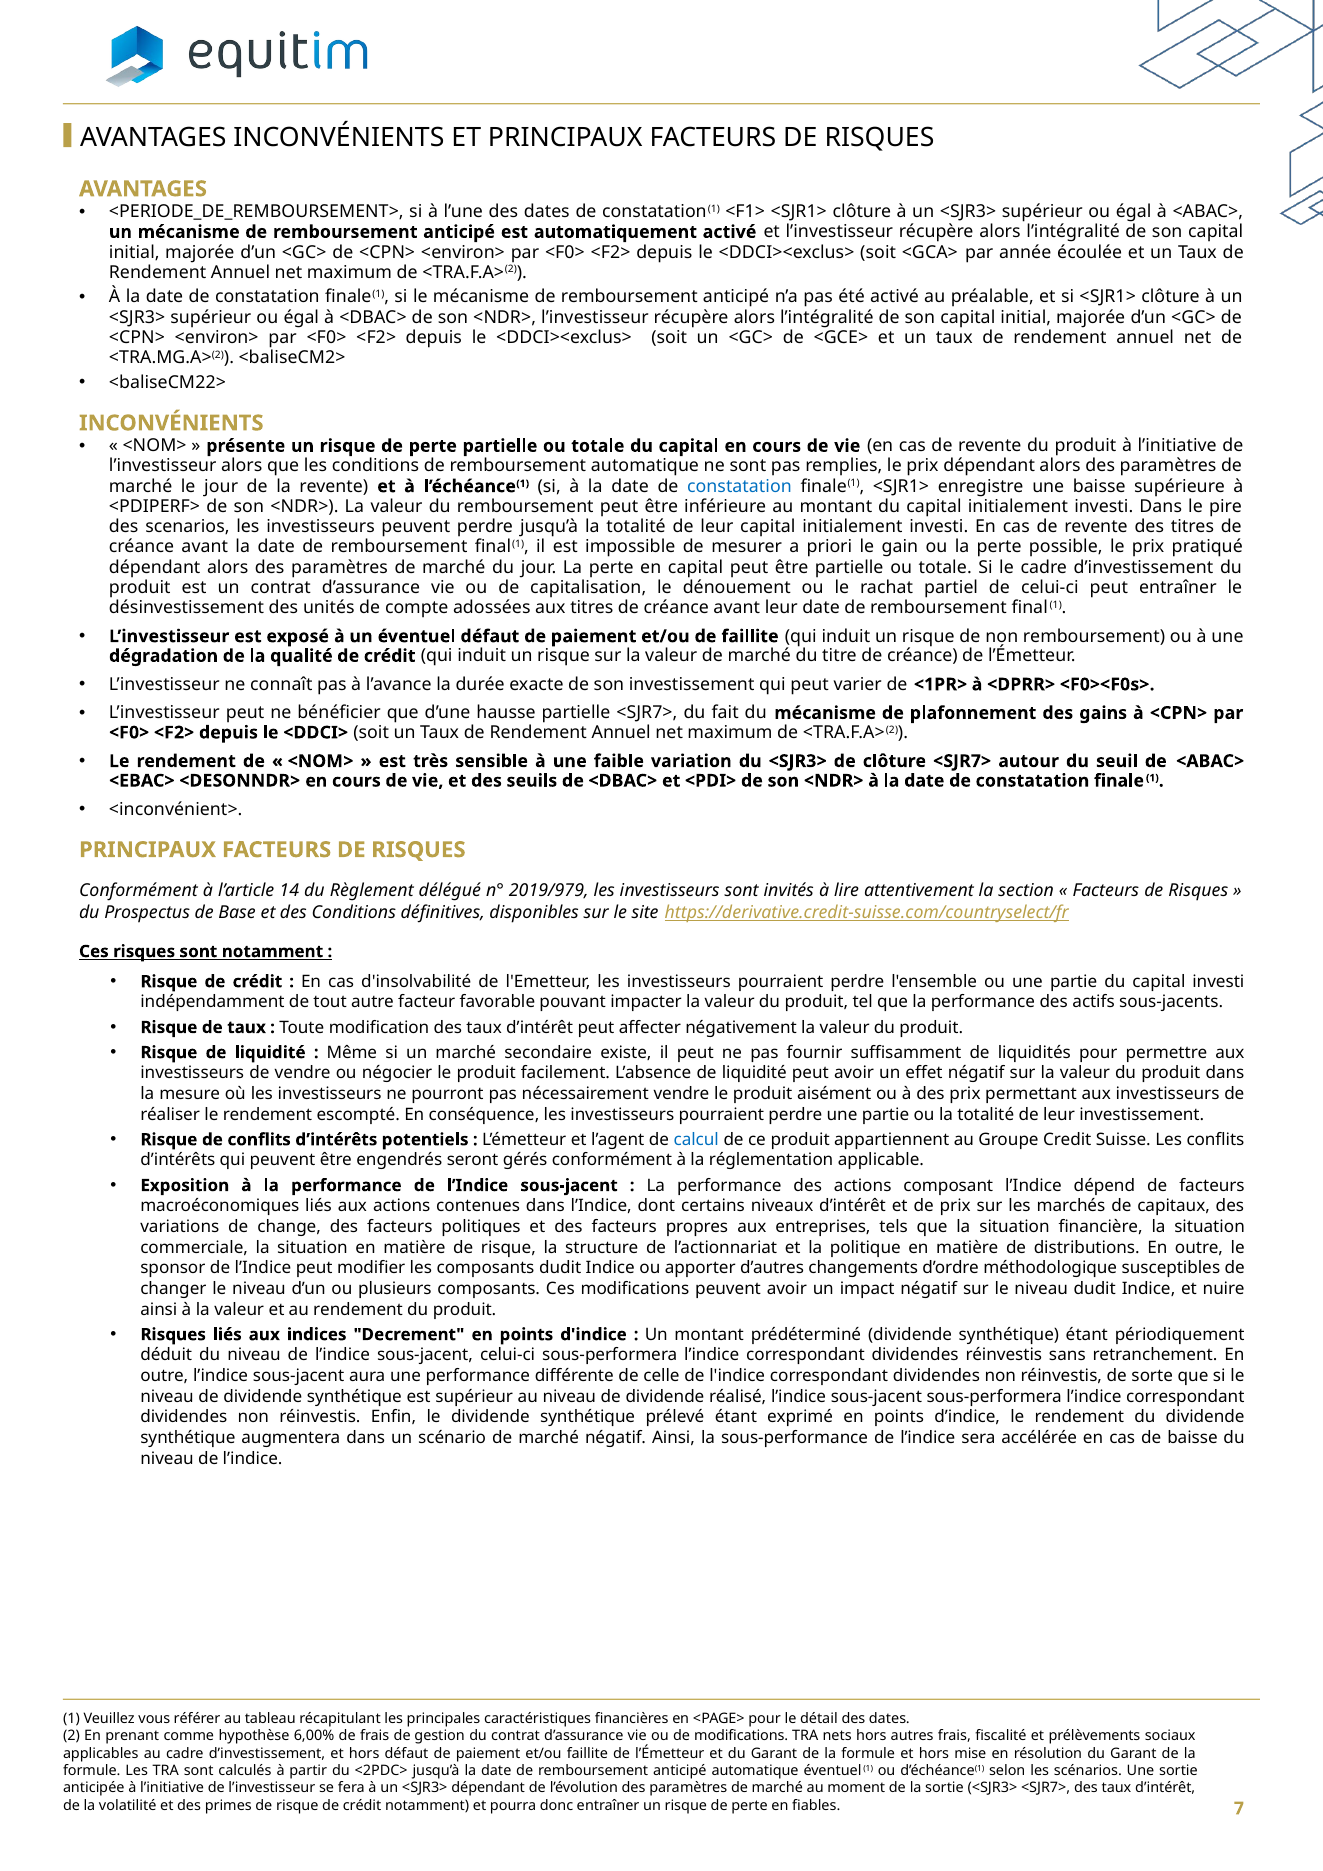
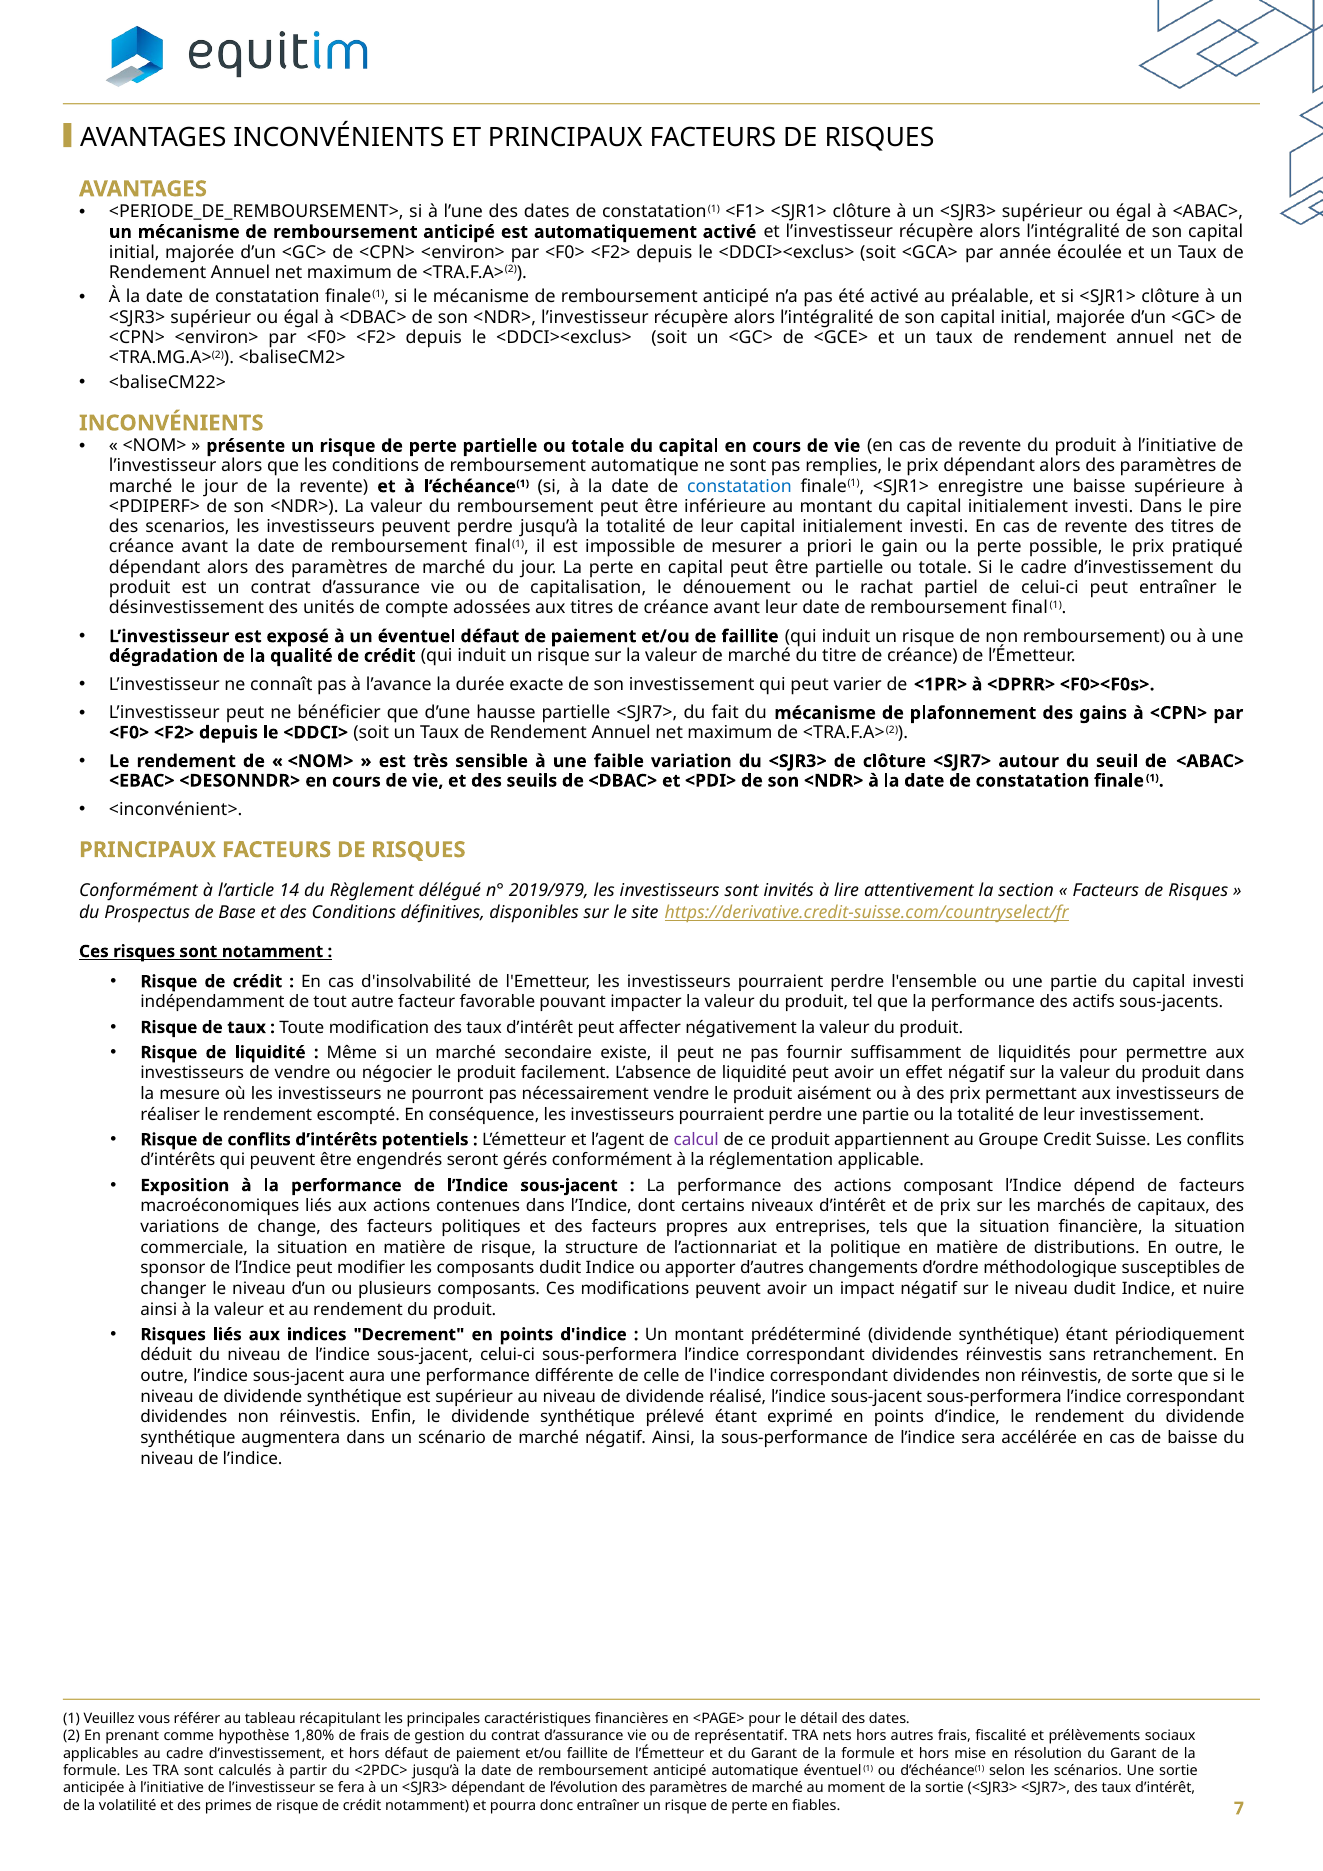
calcul colour: blue -> purple (696, 1140)
6,00%: 6,00% -> 1,80% (314, 1736)
de modifications: modifications -> représentatif (741, 1736)
